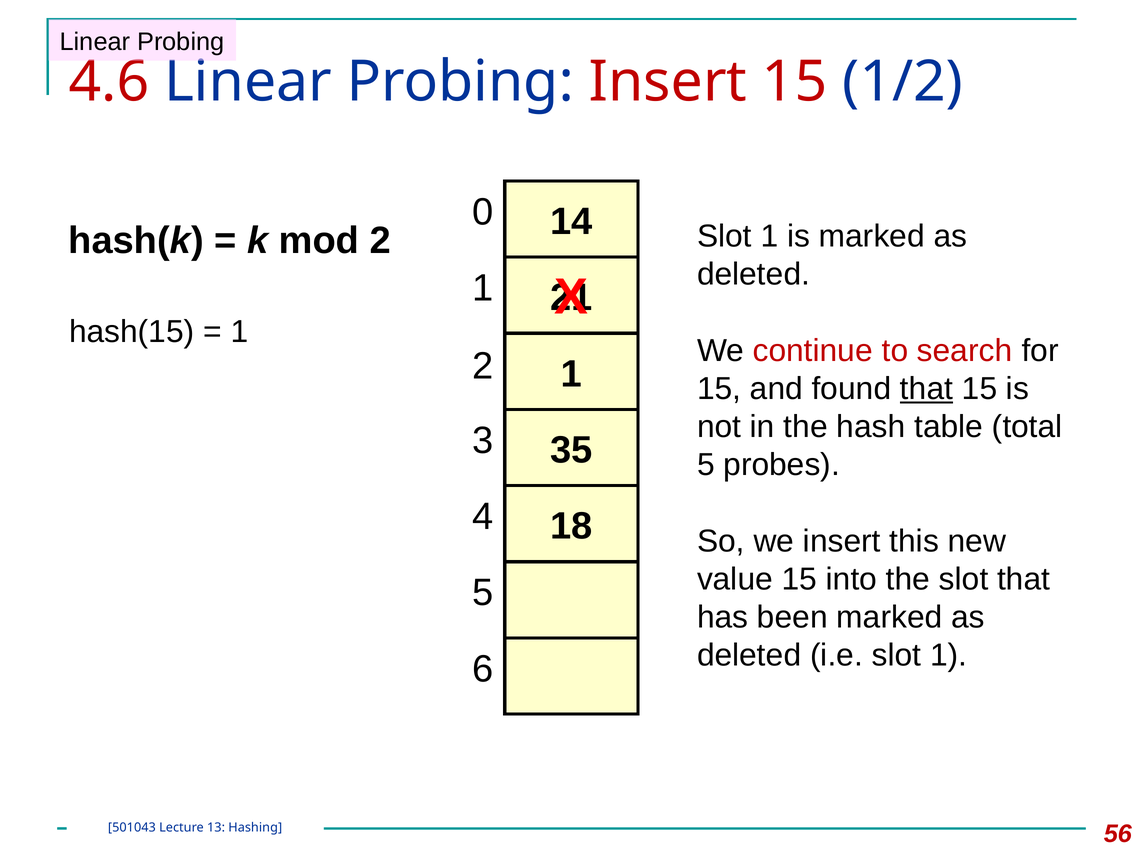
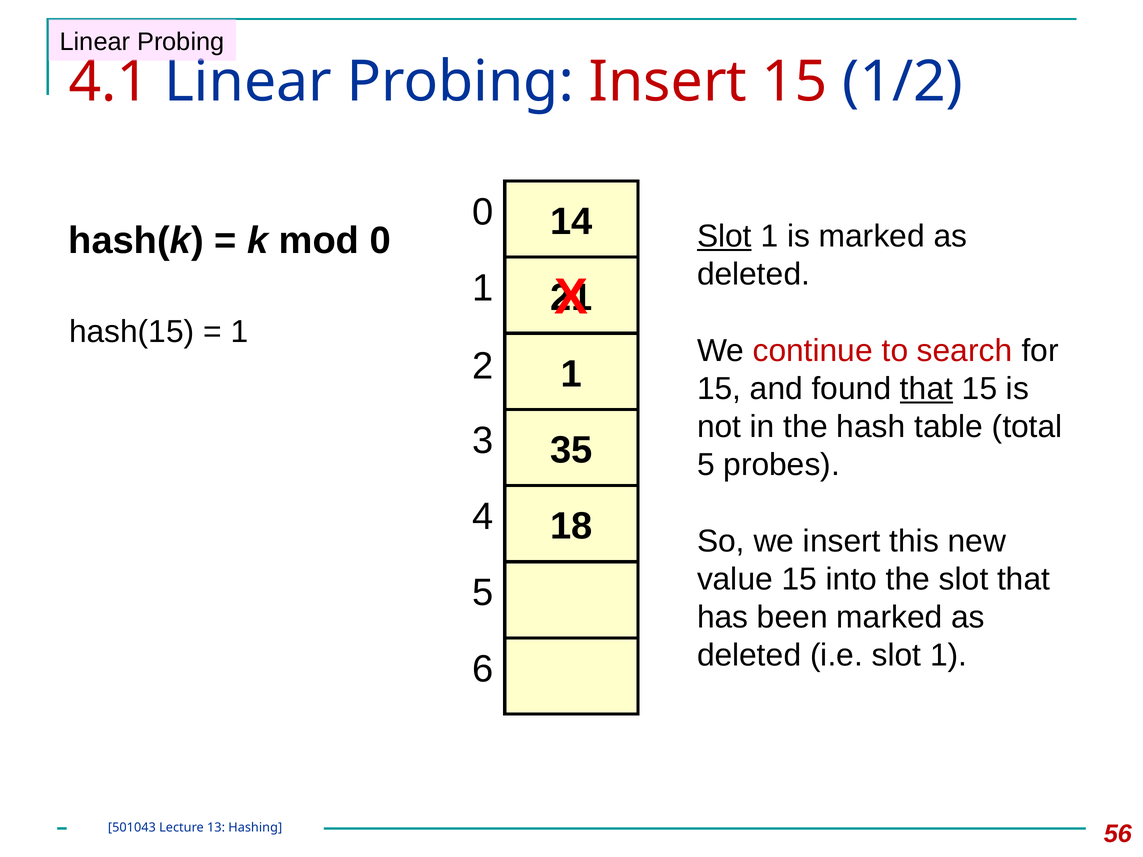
4.6: 4.6 -> 4.1 (109, 82)
Slot underline: none -> present (724, 236)
mod 2: 2 -> 0 (380, 241)
